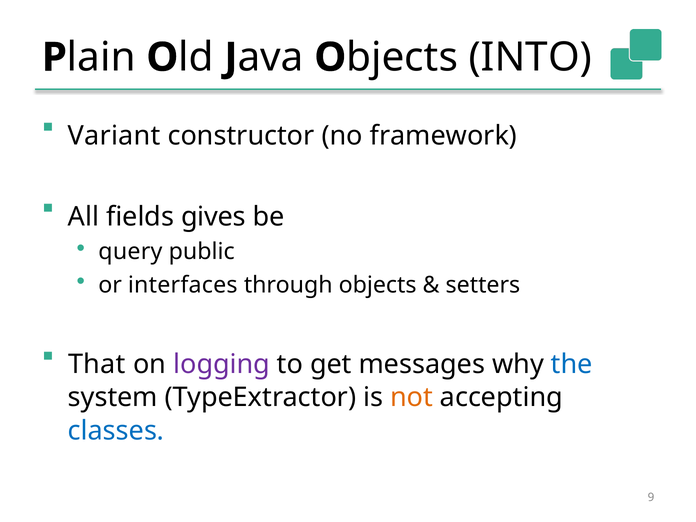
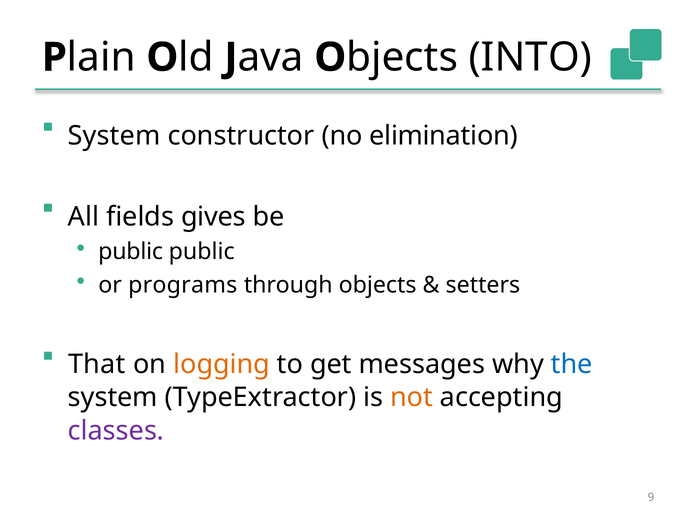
Variant: Variant -> System (114, 136)
framework: framework -> elimination (444, 136)
query: query -> public (131, 252)
interfaces: interfaces -> programs (183, 285)
logging colour: purple -> orange (222, 364)
classes colour: blue -> purple (116, 431)
